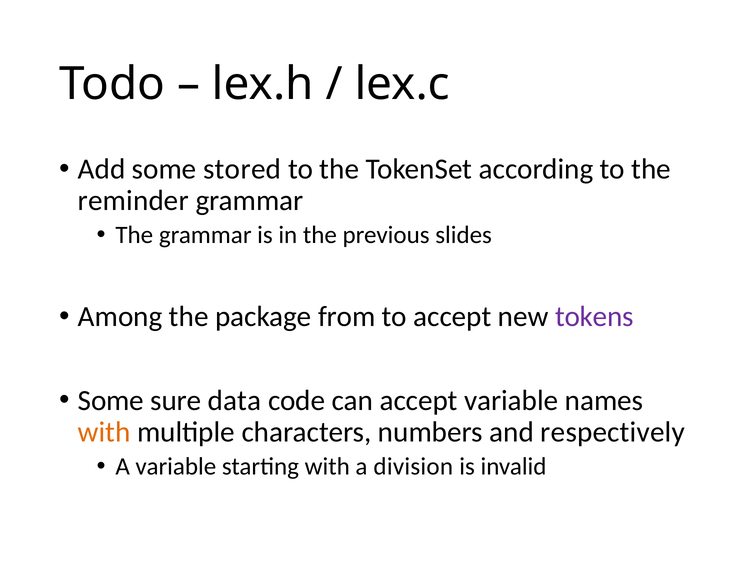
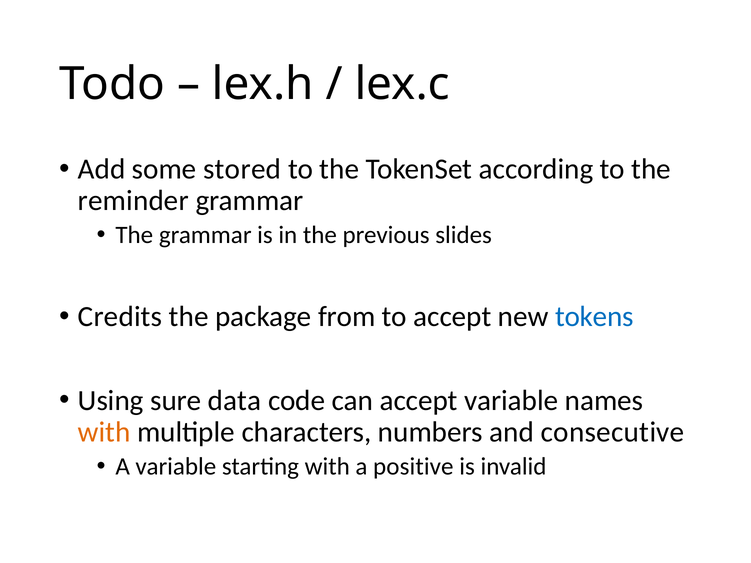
Among: Among -> Credits (120, 317)
tokens colour: purple -> blue (594, 317)
Some: Some -> Using (111, 401)
respectively: respectively -> consecutive (613, 432)
division: division -> positive (413, 467)
